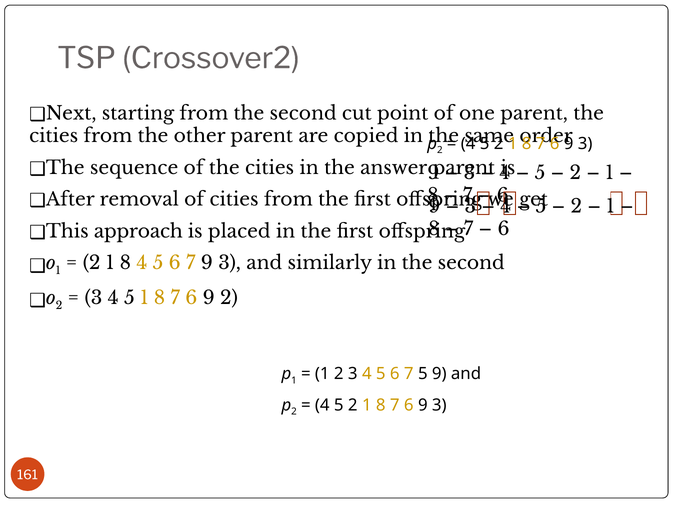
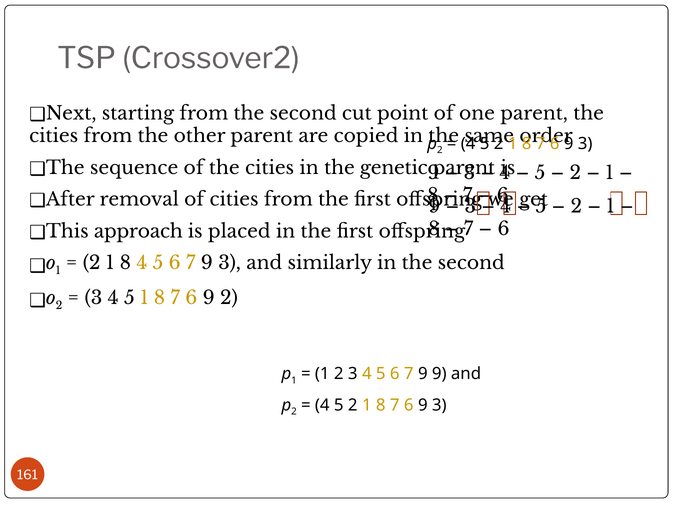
answer: answer -> genetic (394, 168)
5: 5 -> 9 (423, 374)
